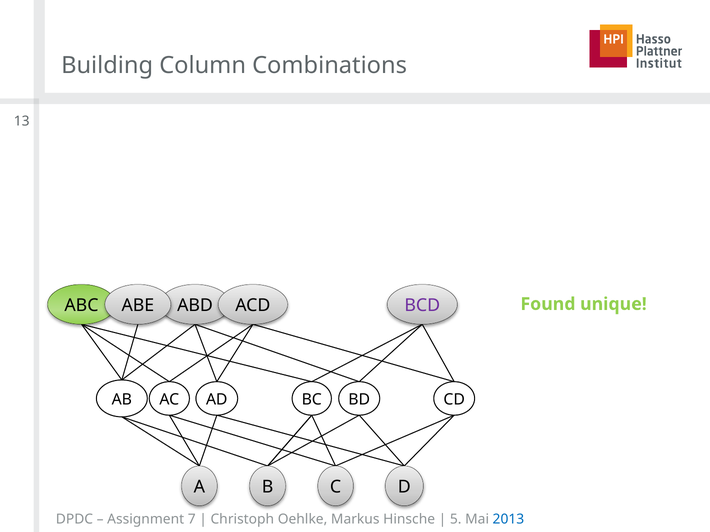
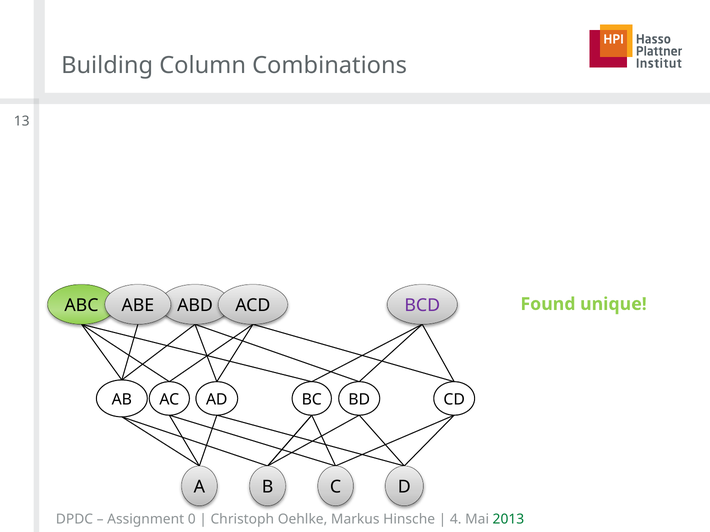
7: 7 -> 0 (192, 519)
5: 5 -> 4 (456, 519)
2013 colour: blue -> green (508, 519)
